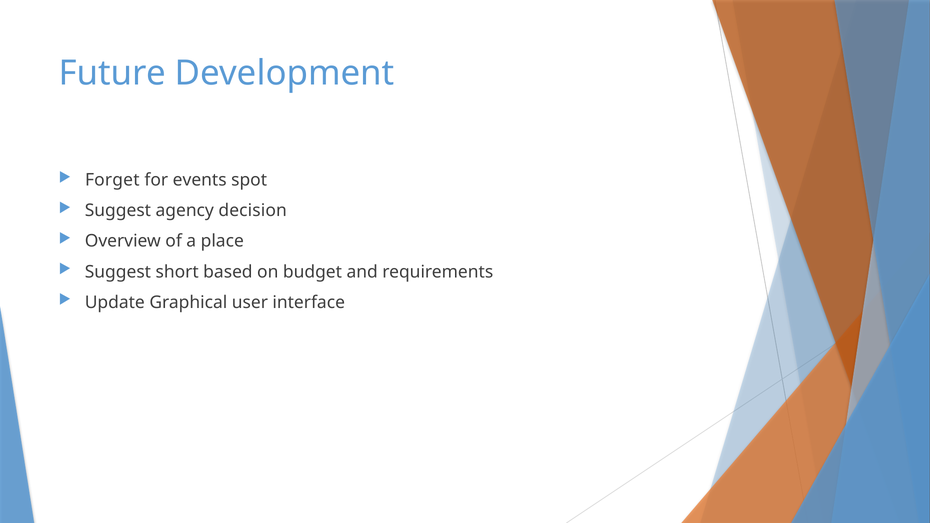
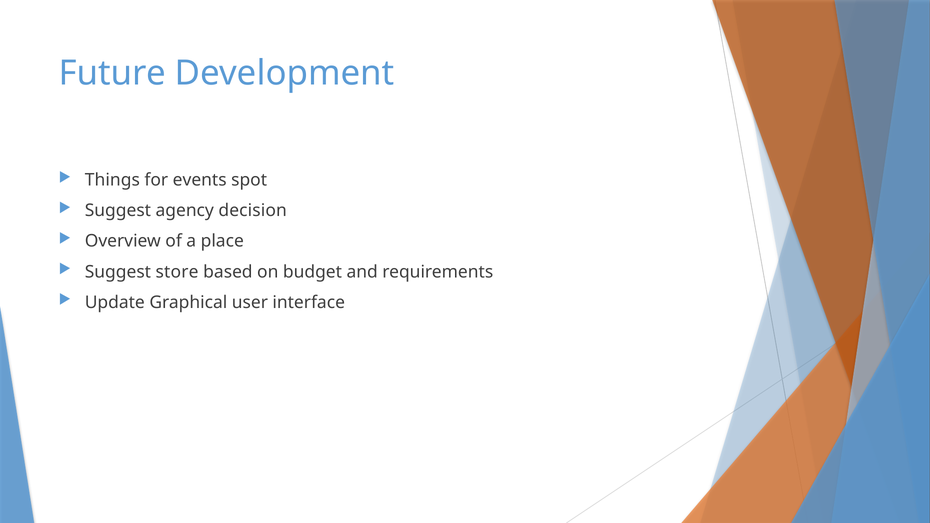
Forget: Forget -> Things (112, 180)
short: short -> store (177, 272)
